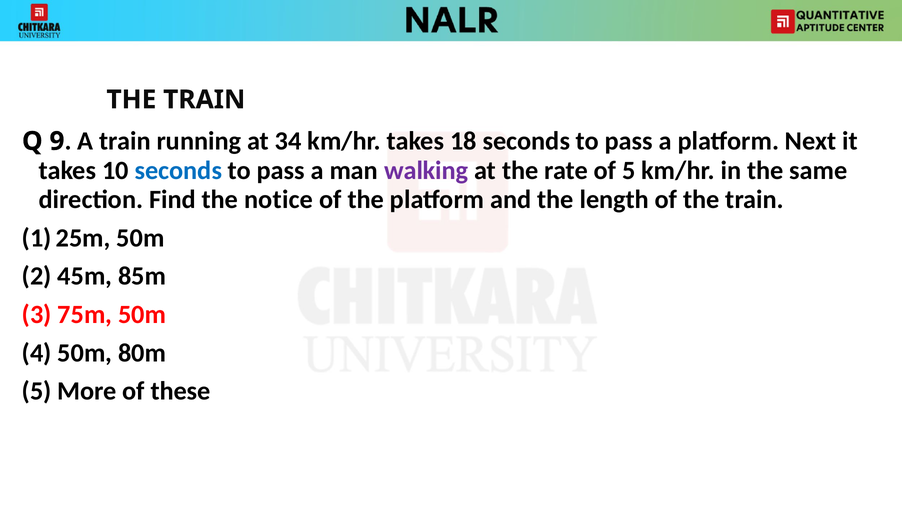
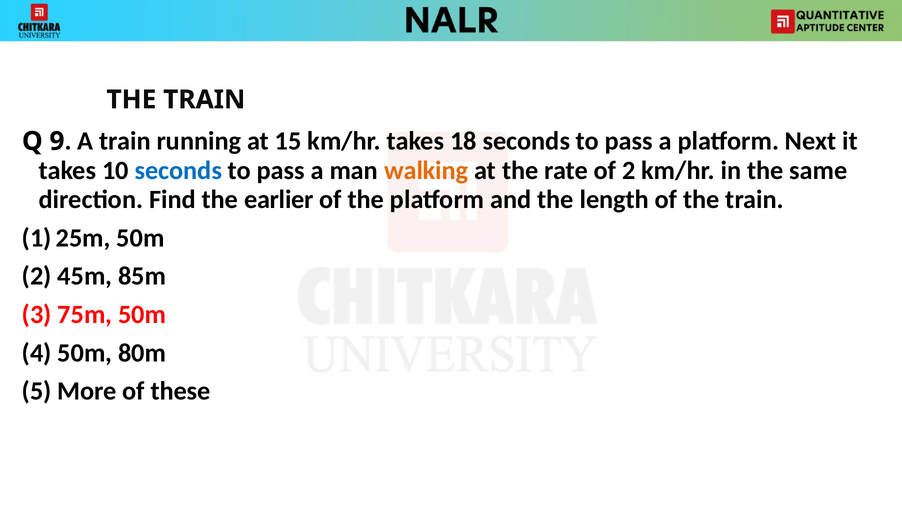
34: 34 -> 15 (288, 141)
walking colour: purple -> orange (426, 171)
of 5: 5 -> 2 (629, 171)
notice: notice -> earlier (279, 200)
